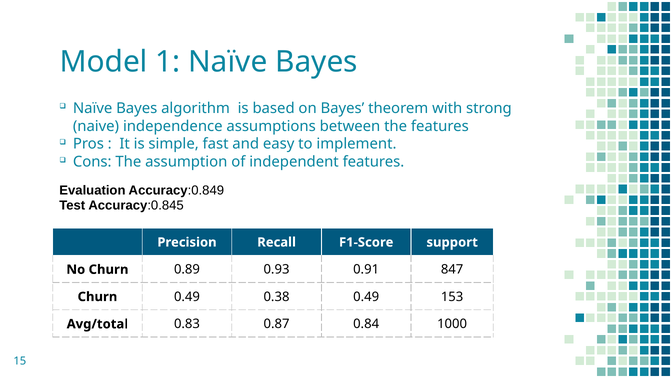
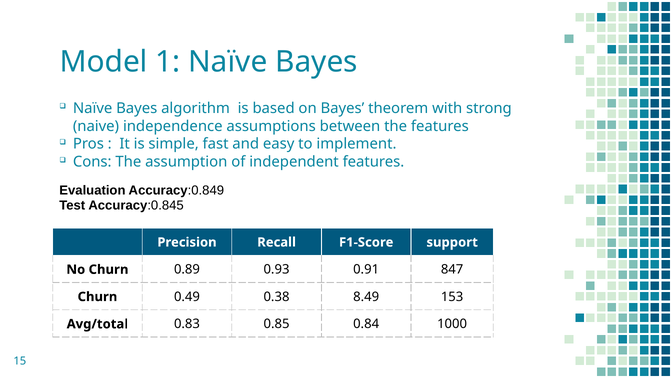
0.38 0.49: 0.49 -> 8.49 (366, 297)
0.87: 0.87 -> 0.85 (277, 324)
